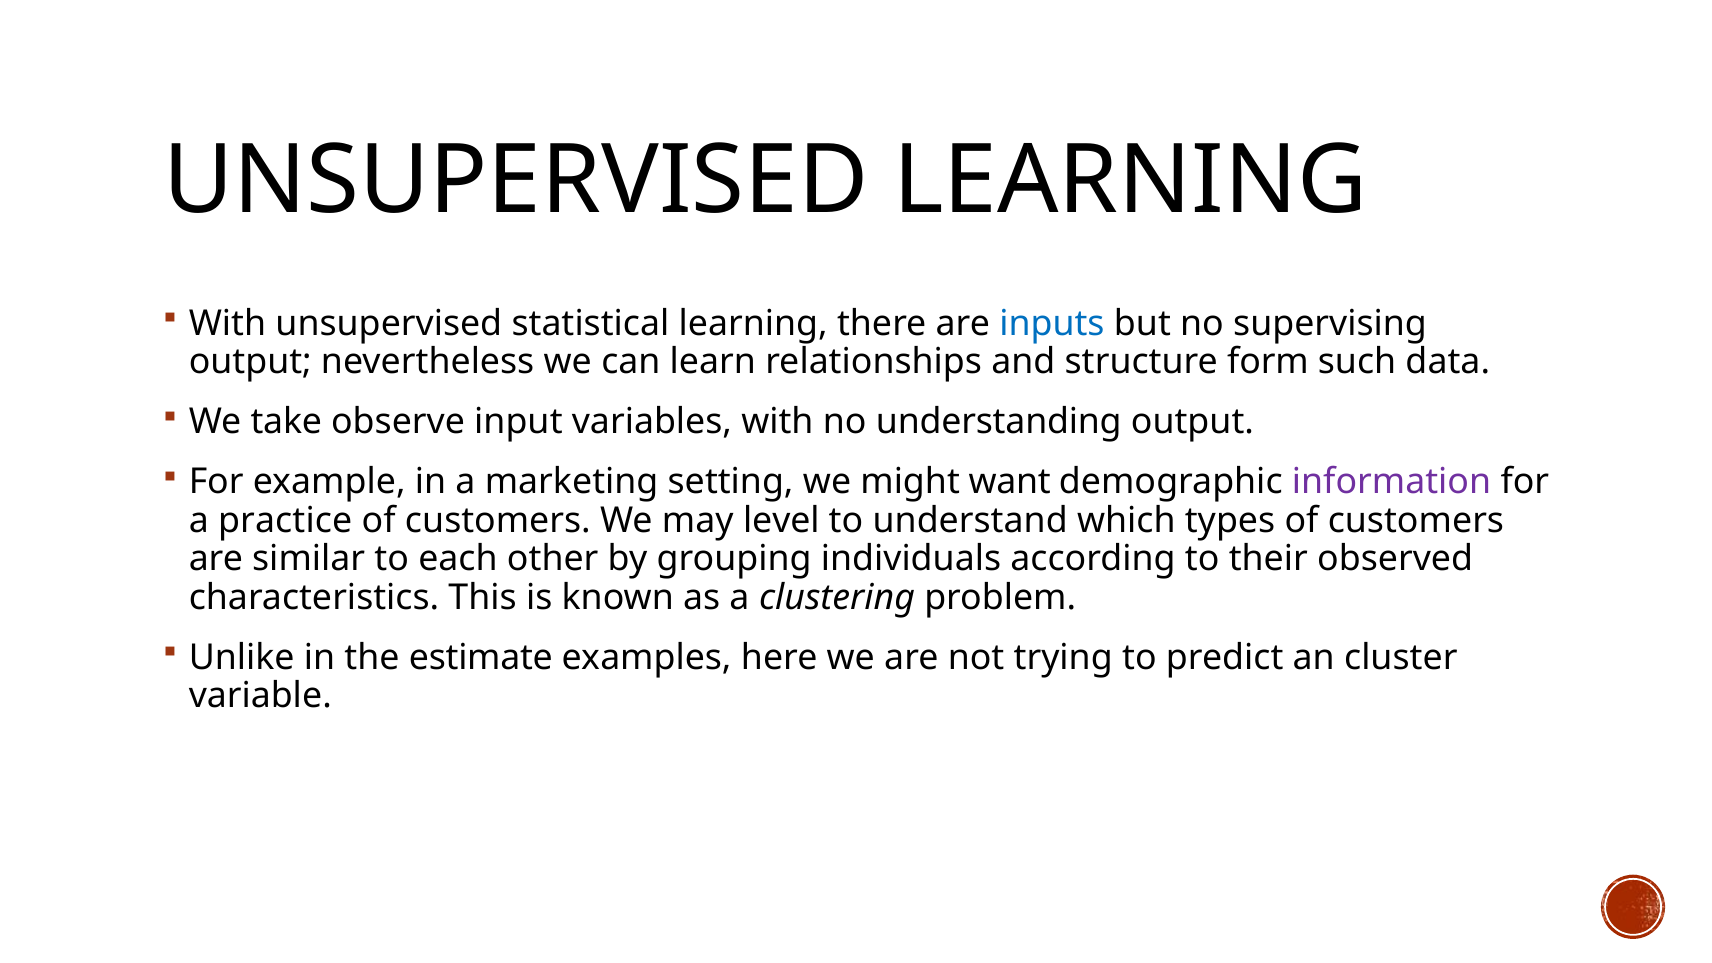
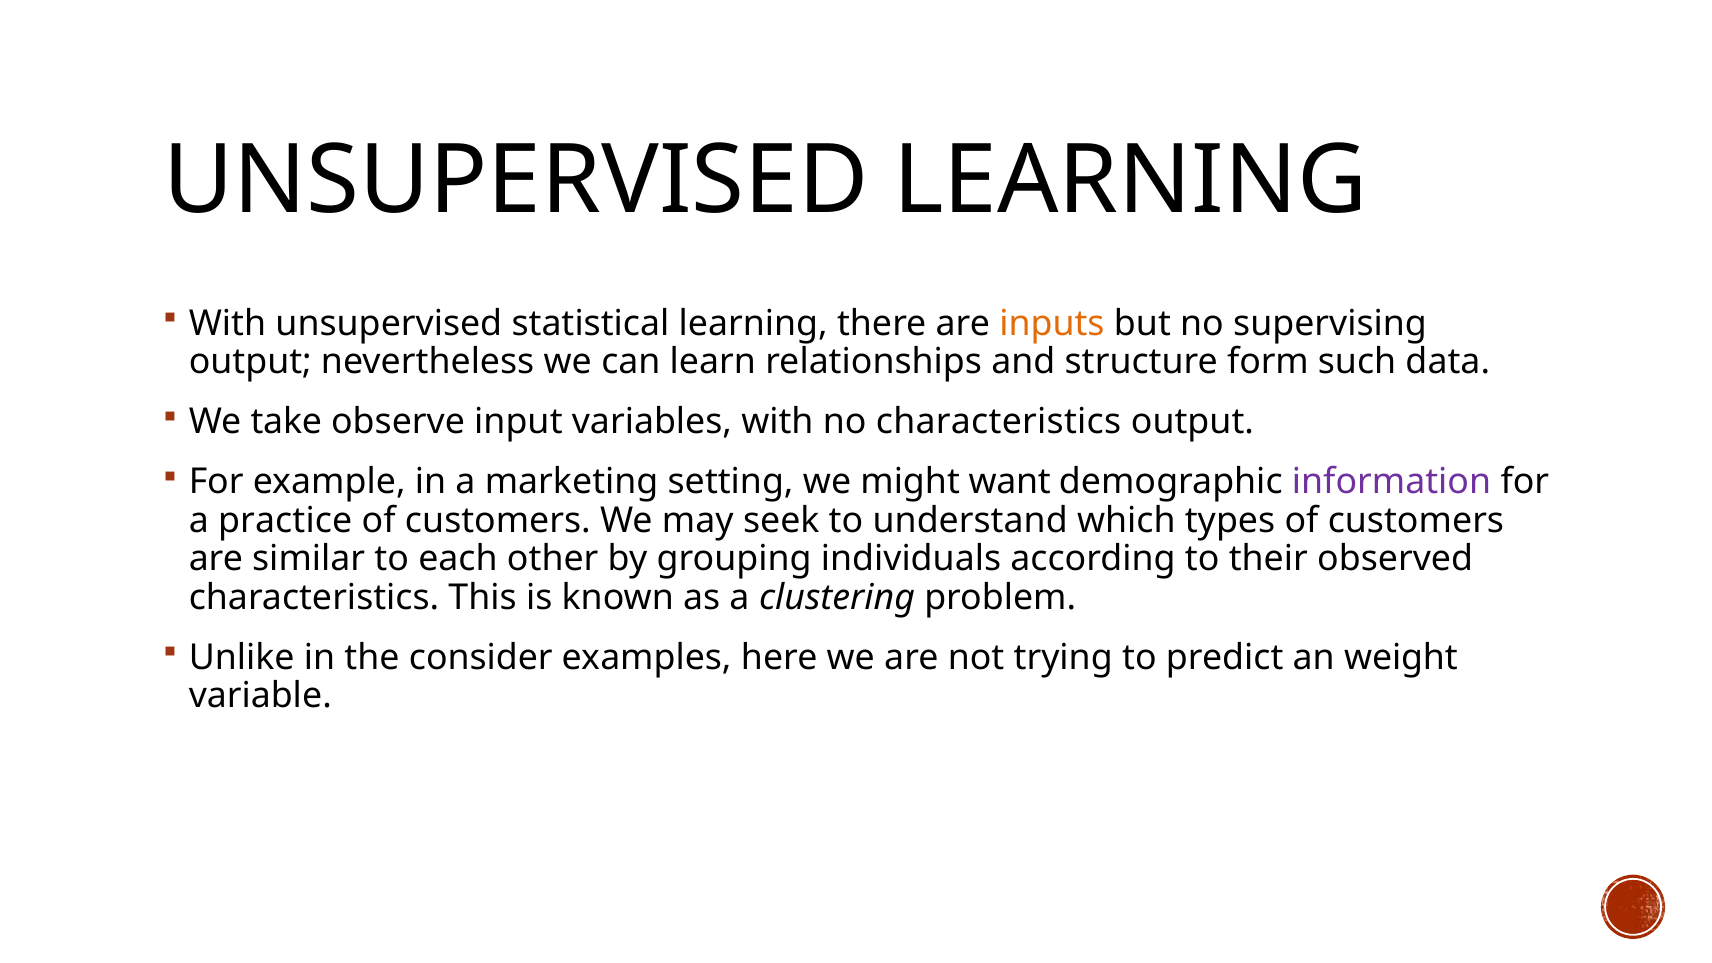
inputs colour: blue -> orange (1052, 323)
no understanding: understanding -> characteristics (999, 422)
level: level -> seek (781, 520)
estimate: estimate -> consider (481, 658)
cluster: cluster -> weight (1401, 658)
